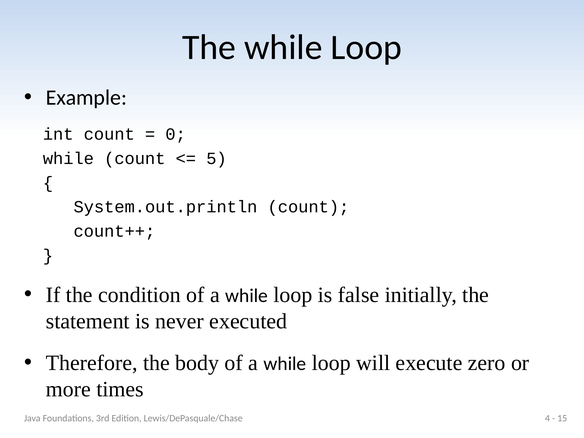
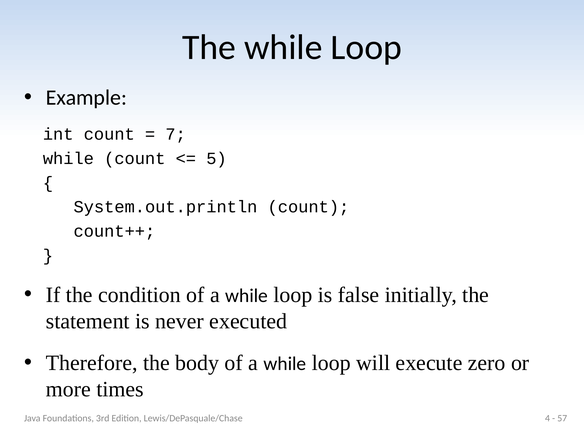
0: 0 -> 7 (176, 134)
15: 15 -> 57 (562, 418)
